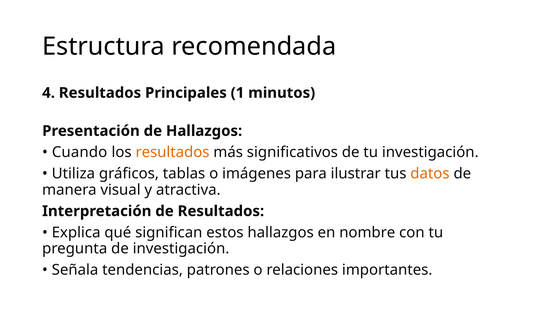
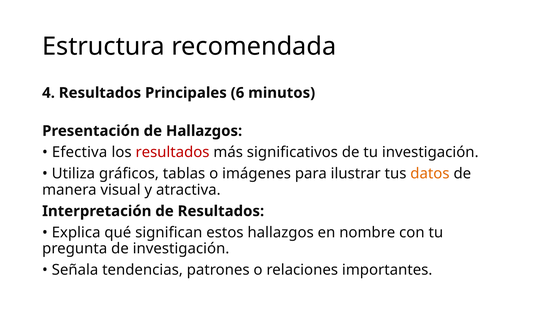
1: 1 -> 6 (237, 93)
Cuando: Cuando -> Efectiva (80, 152)
resultados colour: orange -> red (172, 152)
